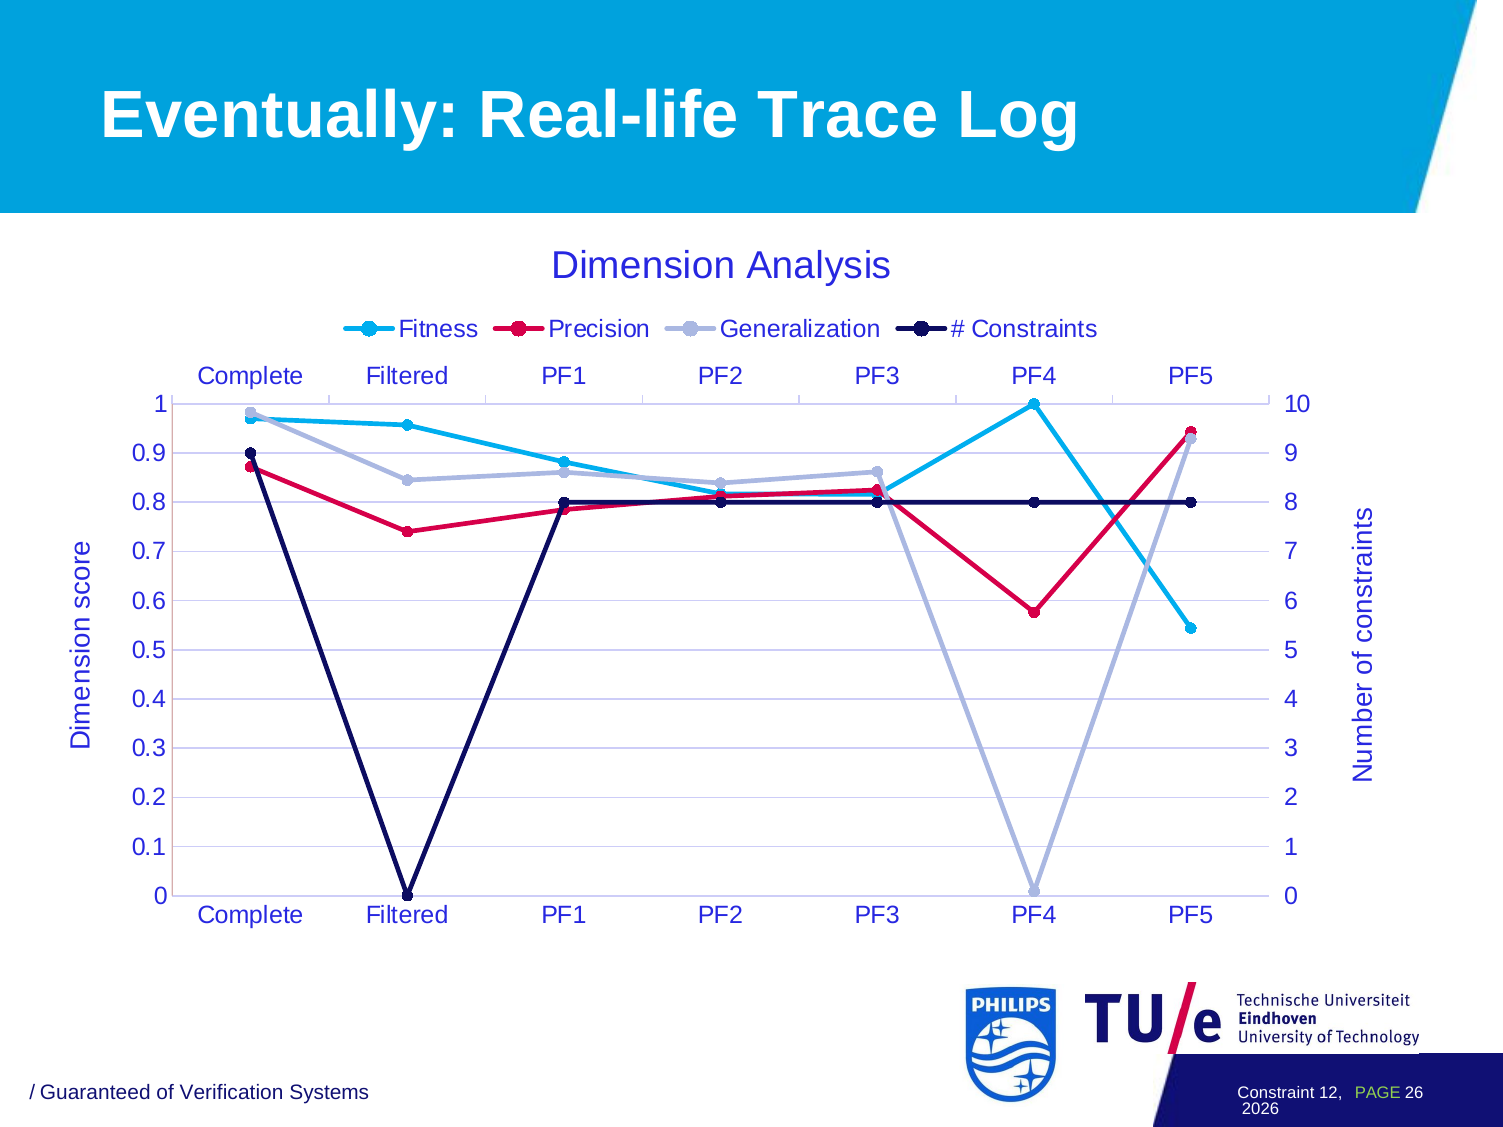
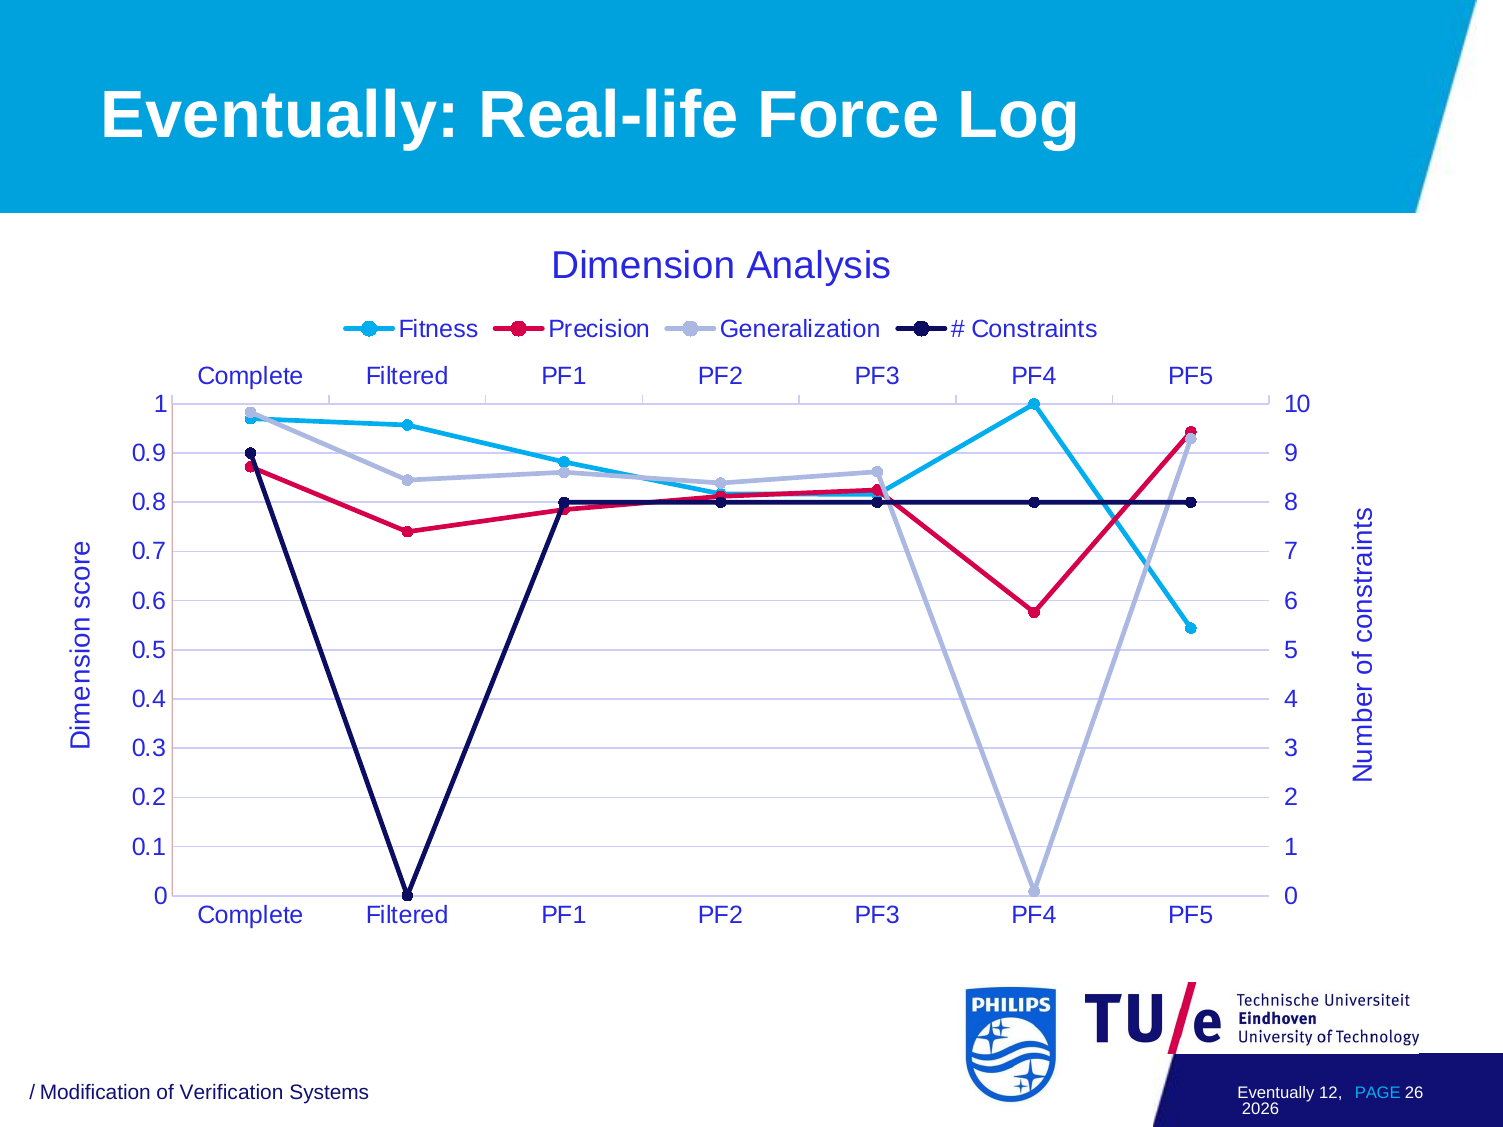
Trace: Trace -> Force (848, 116)
Guaranteed: Guaranteed -> Modification (95, 1093)
Constraint: Constraint -> Eventually (1276, 1093)
PAGE colour: light green -> light blue (1378, 1093)
